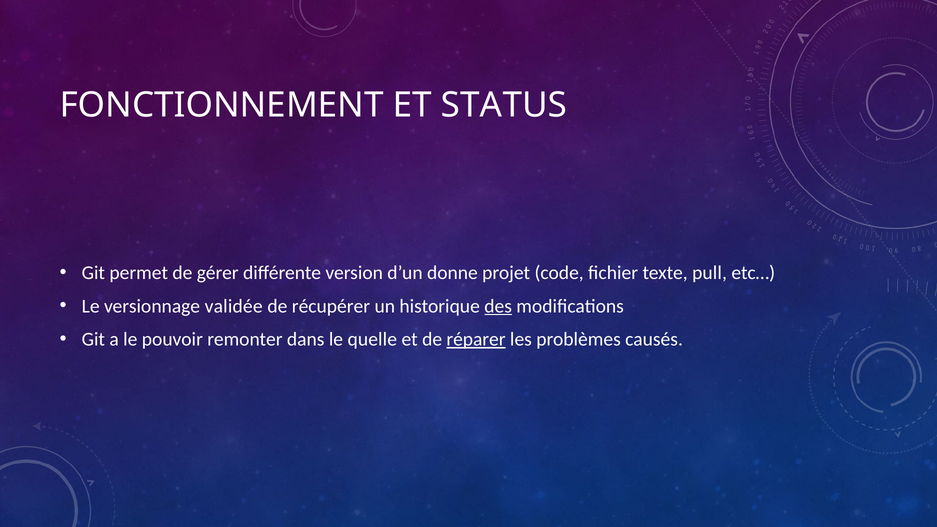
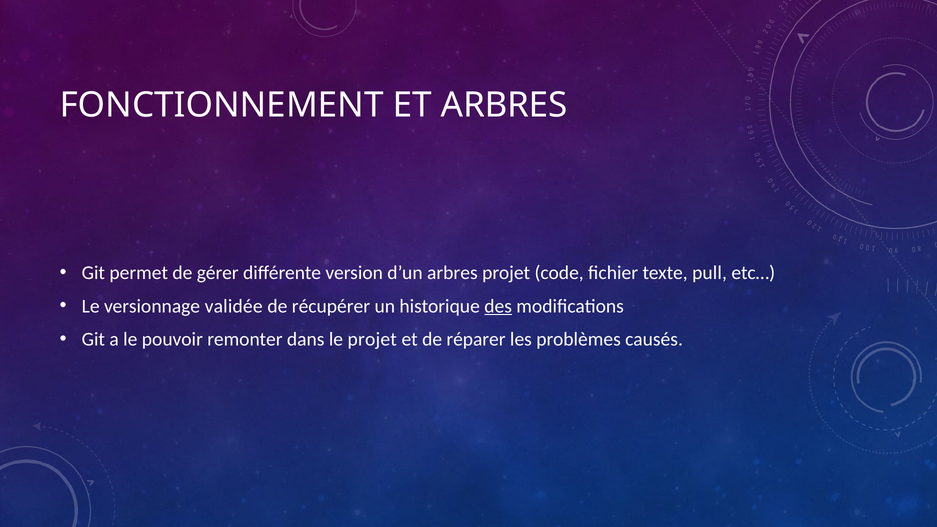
ET STATUS: STATUS -> ARBRES (504, 105)
d’un donne: donne -> arbres (452, 273)
le quelle: quelle -> projet (372, 339)
réparer underline: present -> none (476, 339)
